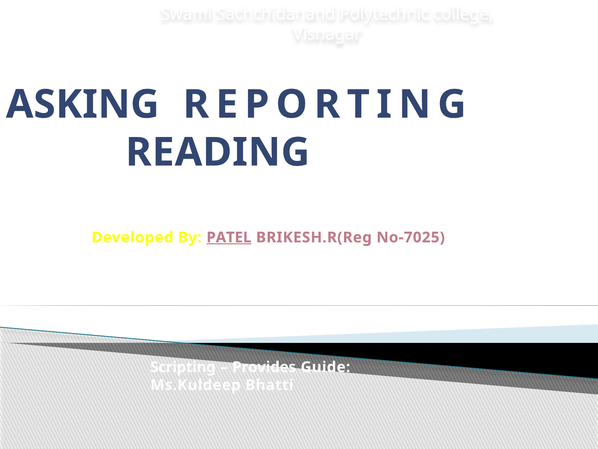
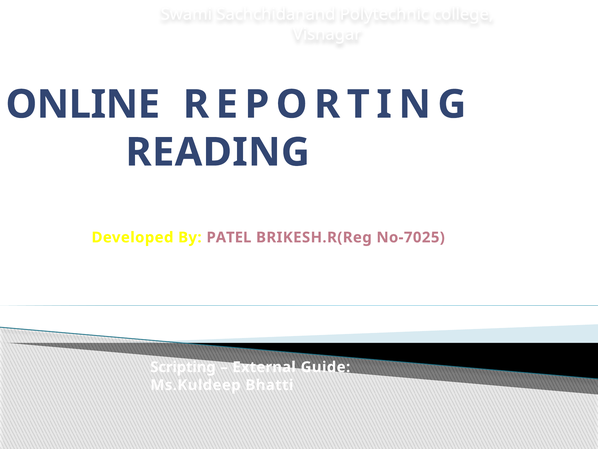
ASKING: ASKING -> ONLINE (83, 104)
PATEL underline: present -> none (229, 237)
Provides: Provides -> External (264, 367)
